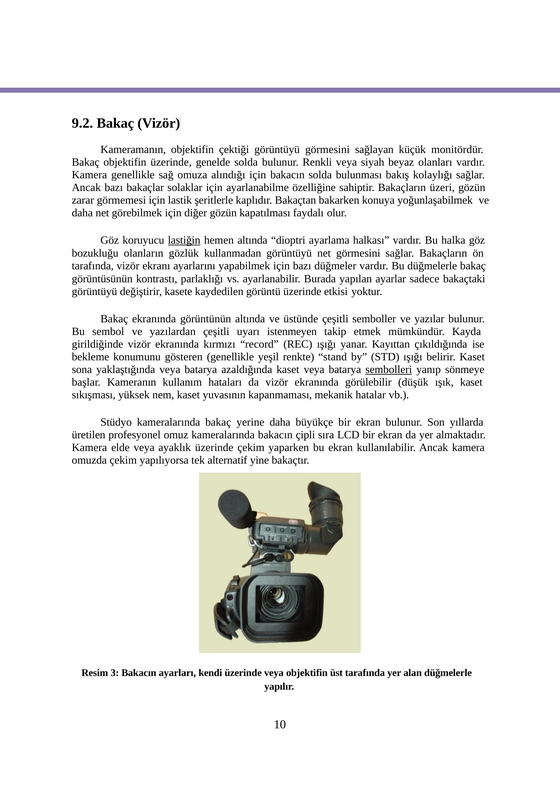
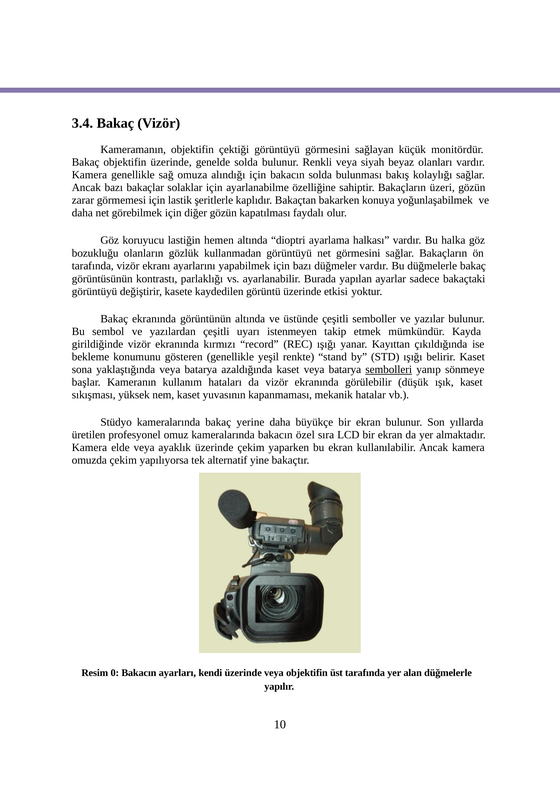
9.2: 9.2 -> 3.4 (82, 123)
lastiğin underline: present -> none (184, 241)
çipli: çipli -> özel (305, 435)
3: 3 -> 0 (115, 674)
